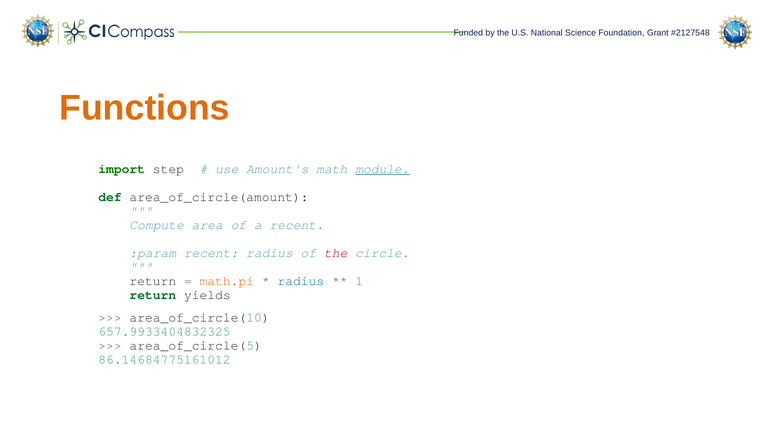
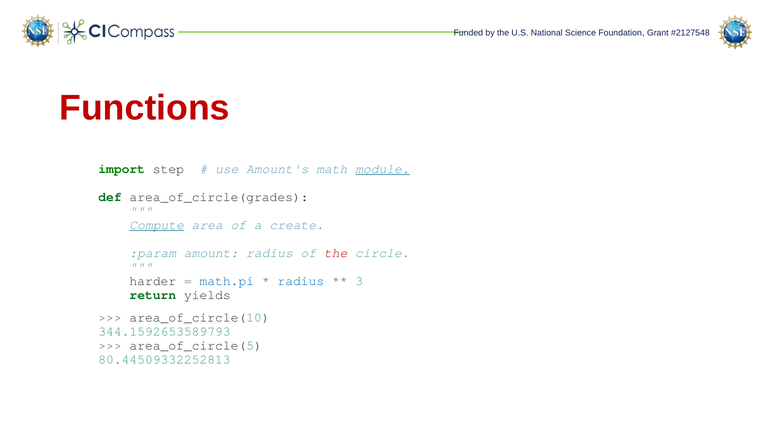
Functions colour: orange -> red (145, 108)
area_of_circle(amount: area_of_circle(amount -> area_of_circle(grades (219, 197)
Compute underline: none -> present (157, 225)
a recent: recent -> create (297, 225)
:param recent: recent -> amount (211, 253)
return: return -> harder (153, 281)
math.pi colour: orange -> blue (227, 281)
1: 1 -> 3 (359, 281)
657.9933404832325: 657.9933404832325 -> 344.1592653589793 (164, 332)
86.14684775161012: 86.14684775161012 -> 80.44509332252813 (164, 360)
